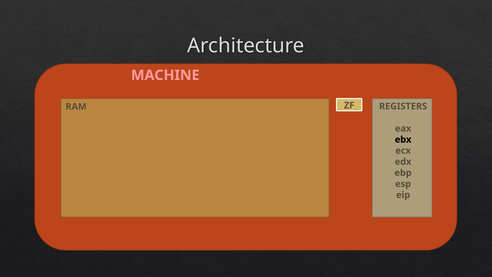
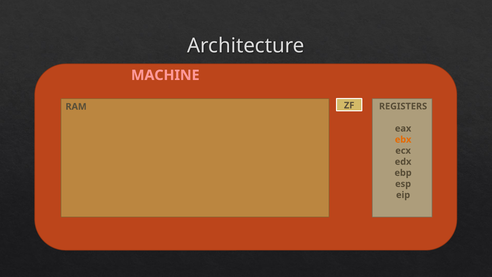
ebx colour: black -> orange (403, 139)
